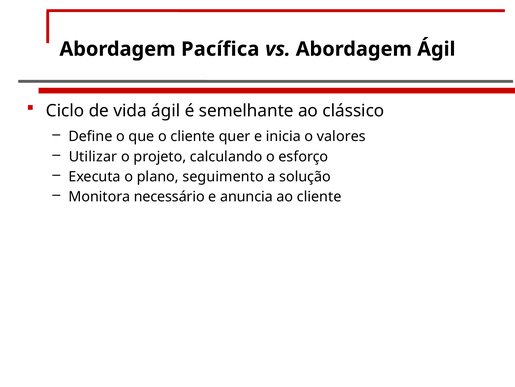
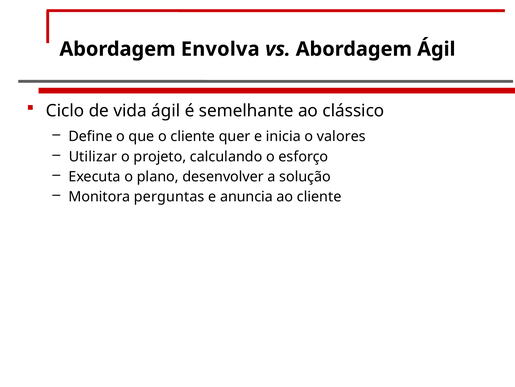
Pacífica: Pacífica -> Envolva (220, 49)
seguimento: seguimento -> desenvolver (223, 176)
necessário: necessário -> perguntas (169, 196)
